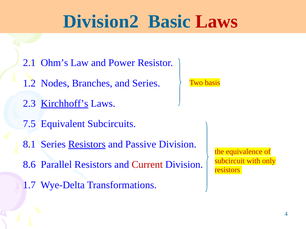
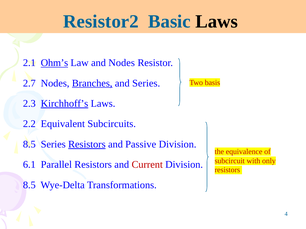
Division2: Division2 -> Resistor2 (101, 21)
Laws colour: red -> black (217, 21)
Ohm’s underline: none -> present (54, 63)
and Power: Power -> Nodes (122, 63)
1.2: 1.2 -> 2.7 (29, 83)
Branches underline: none -> present (92, 83)
7.5: 7.5 -> 2.2 (29, 124)
8.1: 8.1 -> 8.5 (29, 145)
8.6: 8.6 -> 6.1 (29, 165)
1.7: 1.7 -> 8.5 (29, 185)
